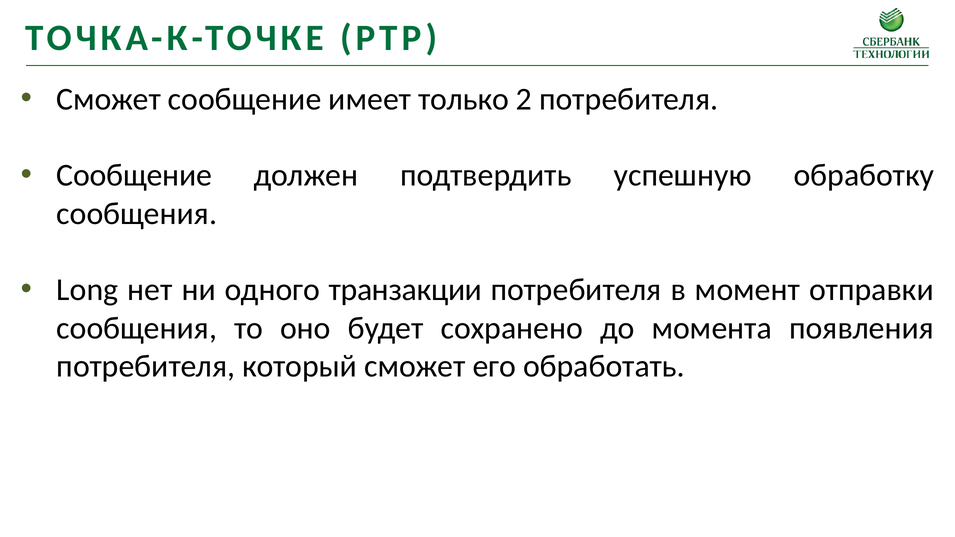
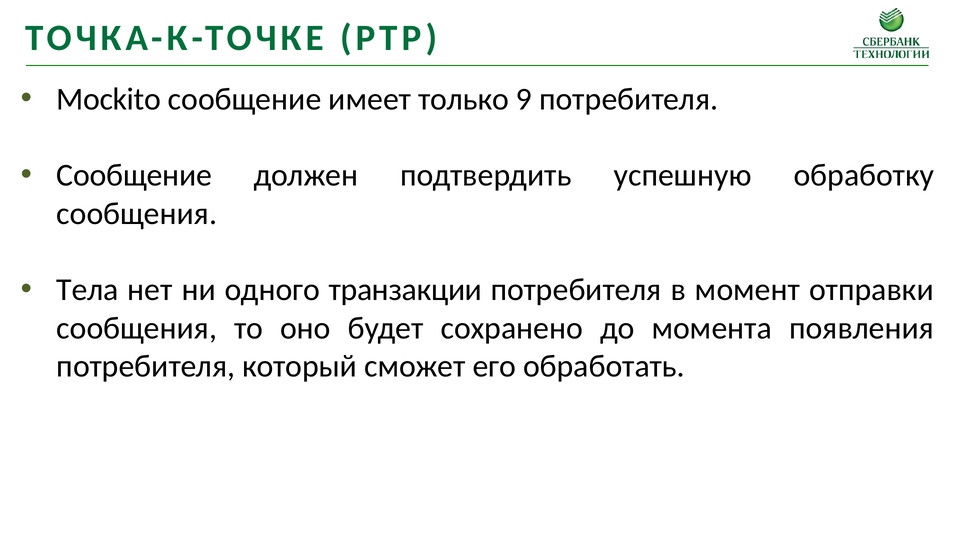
Сможет: Сможет -> Mockito (109, 99)
2: 2 -> 9 (524, 99)
Long: Long -> Тела (87, 290)
